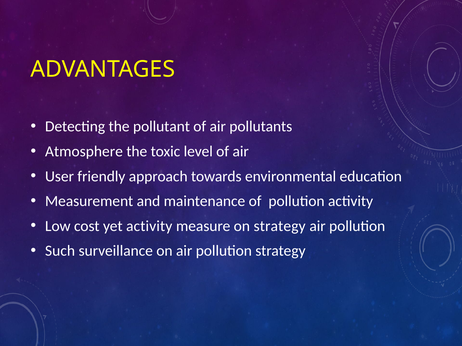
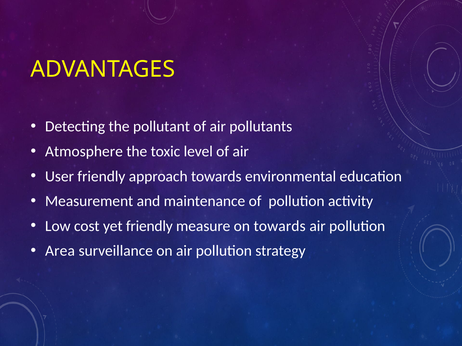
yet activity: activity -> friendly (149, 226)
on strategy: strategy -> towards (280, 226)
Such: Such -> Area (60, 251)
